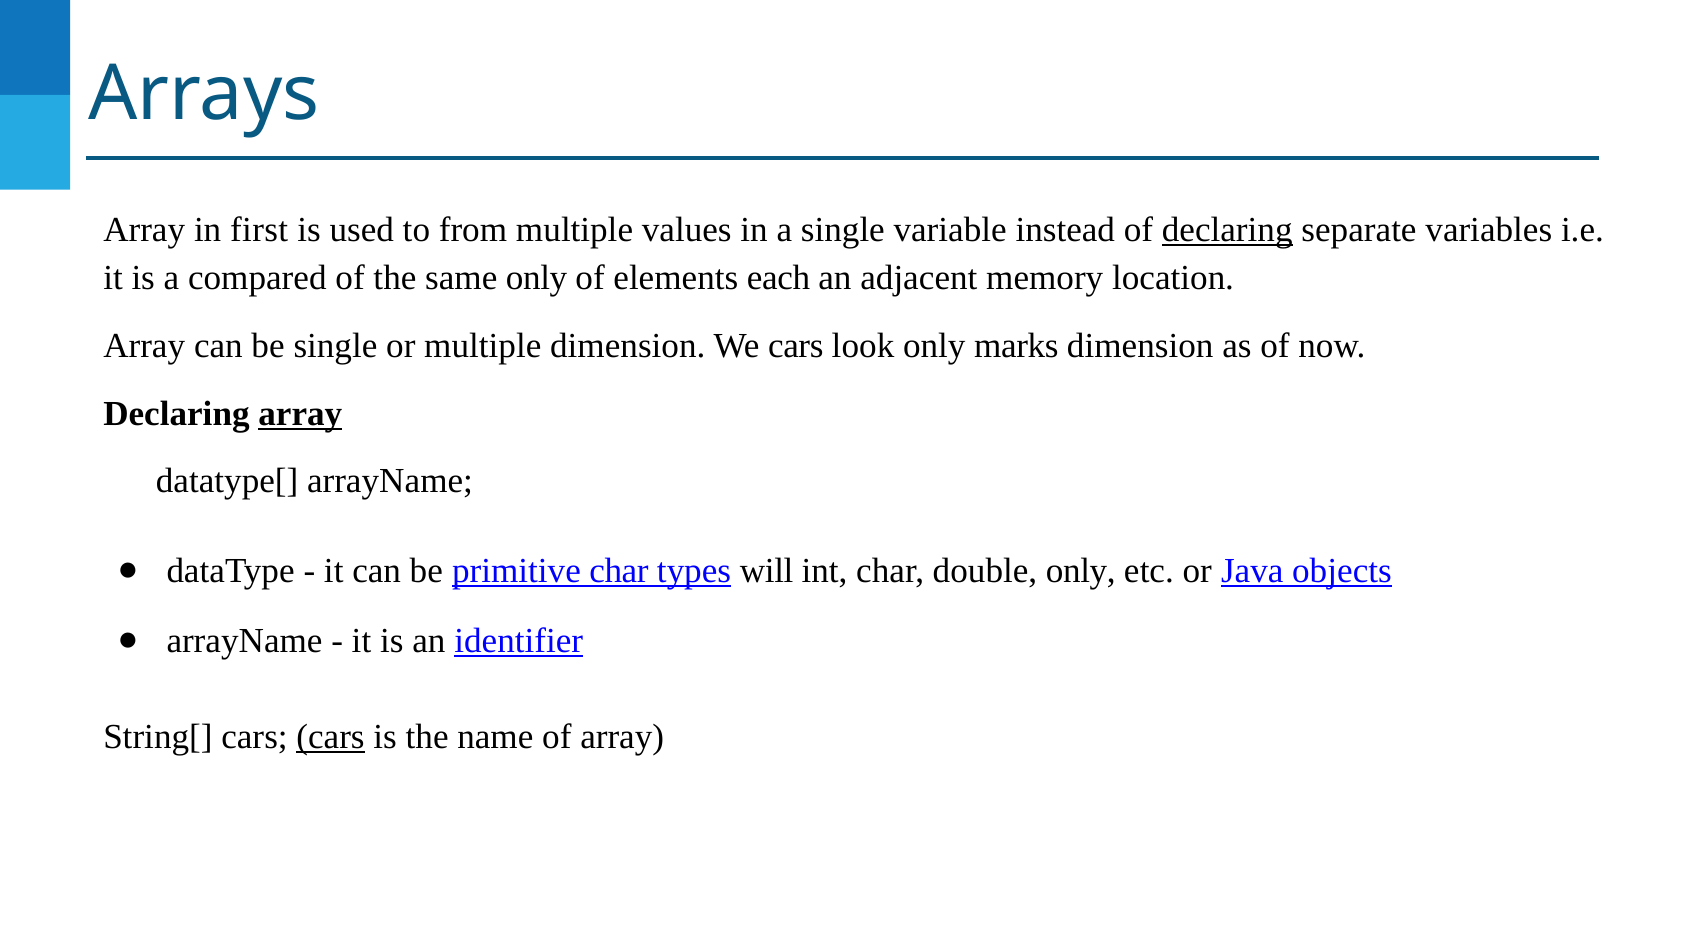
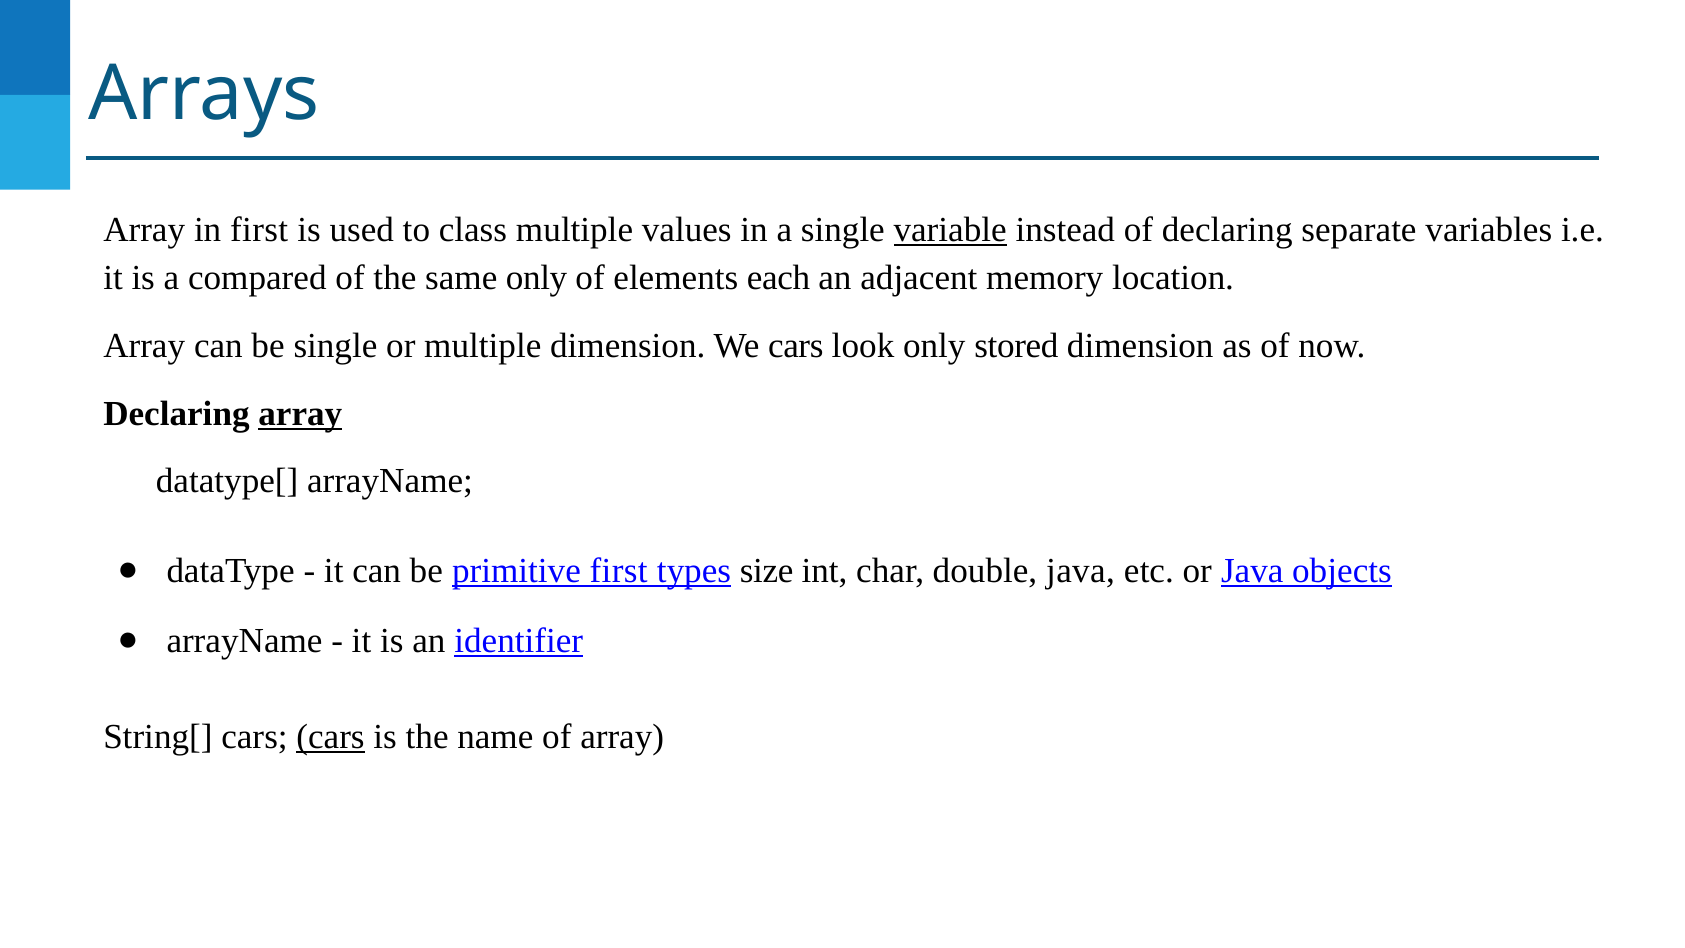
from: from -> class (473, 229)
variable underline: none -> present (950, 229)
declaring underline: present -> none (1227, 229)
marks: marks -> stored (1016, 346)
primitive char: char -> first (619, 570)
will: will -> size (767, 570)
double only: only -> java (1080, 570)
